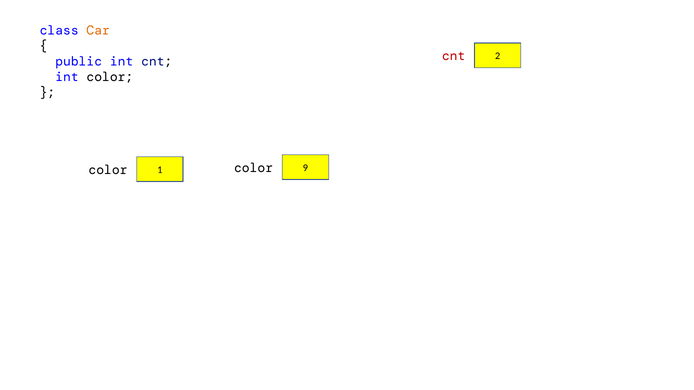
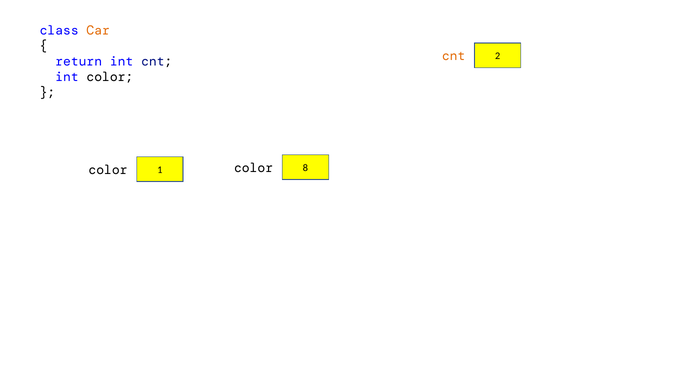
cnt colour: red -> orange (454, 56)
public: public -> return (79, 61)
9: 9 -> 8 (305, 168)
